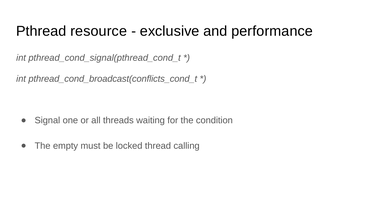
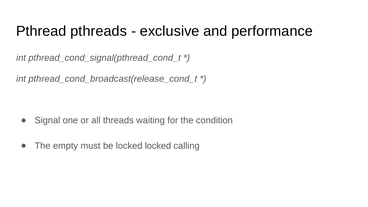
resource: resource -> pthreads (99, 31)
pthread_cond_broadcast(conflicts_cond_t: pthread_cond_broadcast(conflicts_cond_t -> pthread_cond_broadcast(release_cond_t (113, 79)
locked thread: thread -> locked (158, 146)
